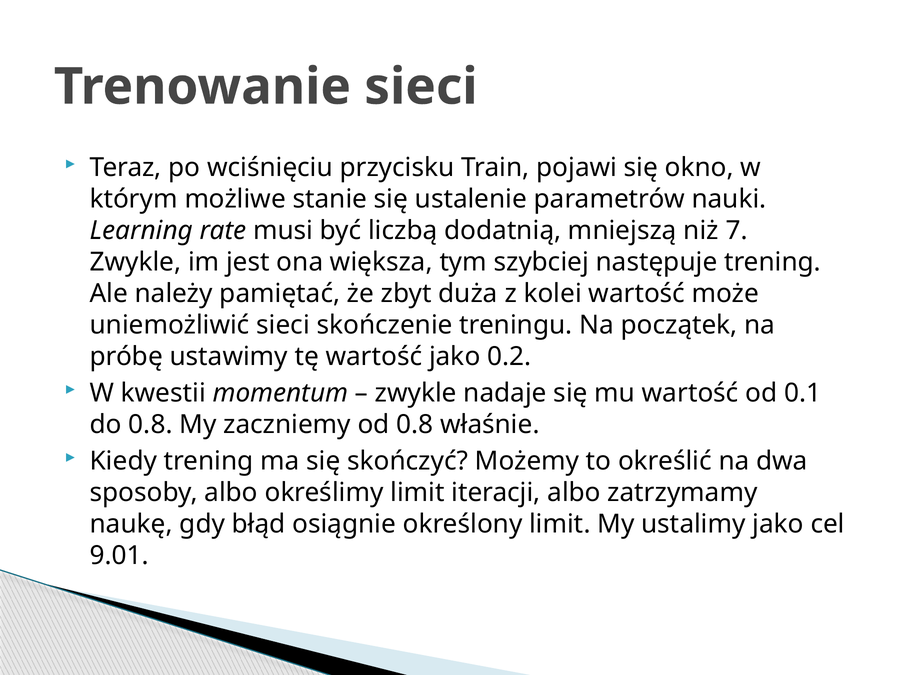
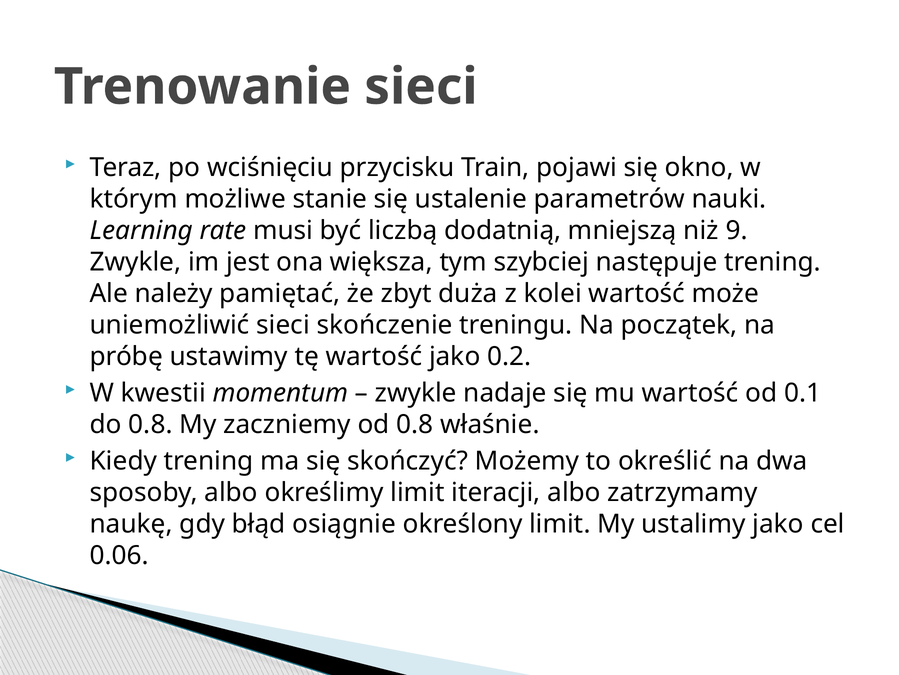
7: 7 -> 9 (737, 231)
9.01: 9.01 -> 0.06 (119, 555)
